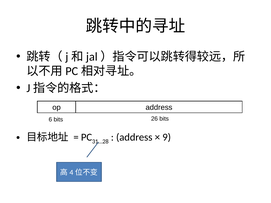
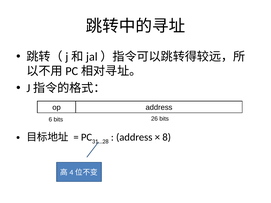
9: 9 -> 8 (167, 137)
